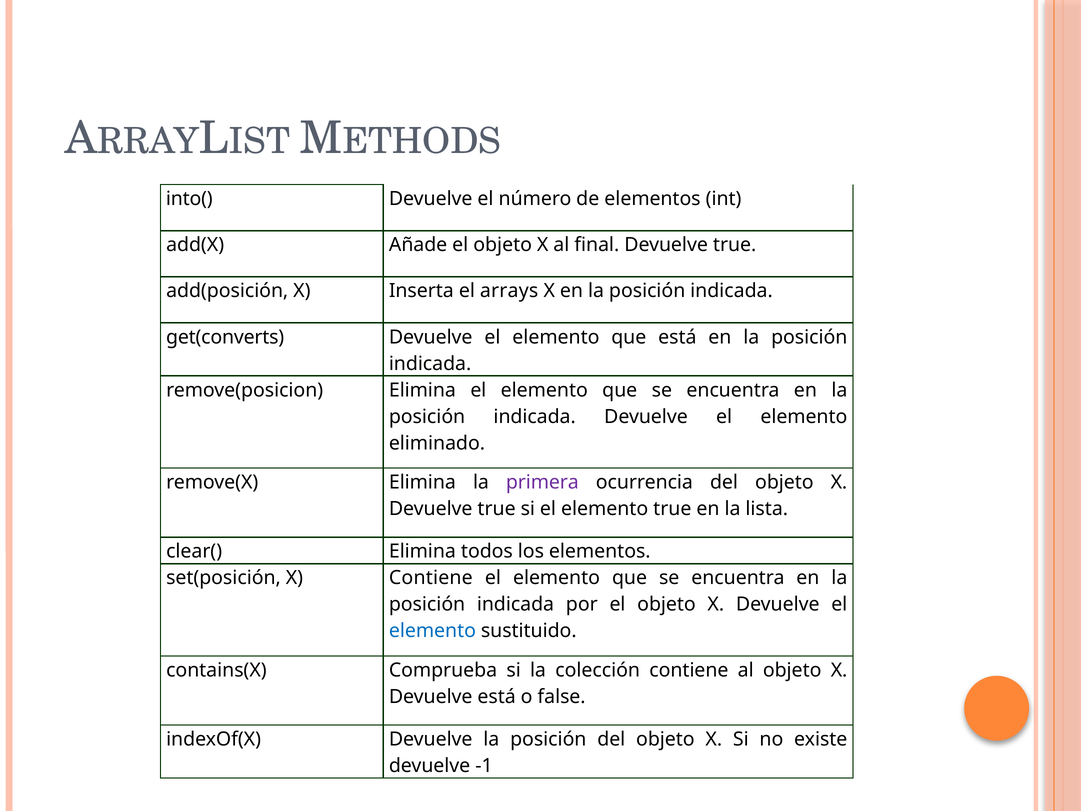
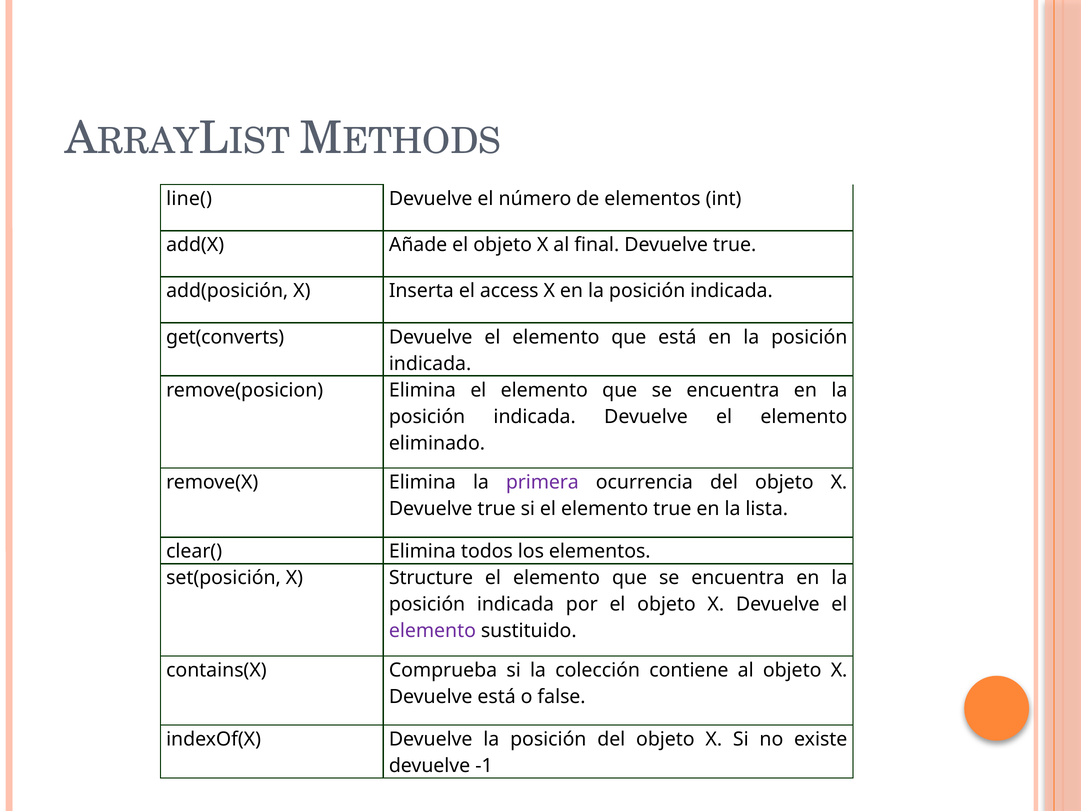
into(: into( -> line( (189, 199)
arrays: arrays -> access (509, 291)
X Contiene: Contiene -> Structure (431, 578)
elemento colour: blue -> purple (432, 631)
